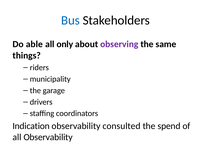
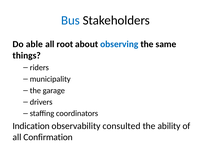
only: only -> root (65, 44)
observing colour: purple -> blue (119, 44)
spend: spend -> ability (169, 126)
all Observability: Observability -> Confirmation (48, 137)
